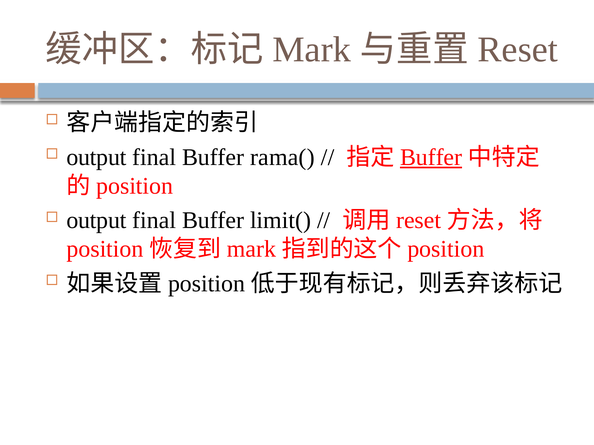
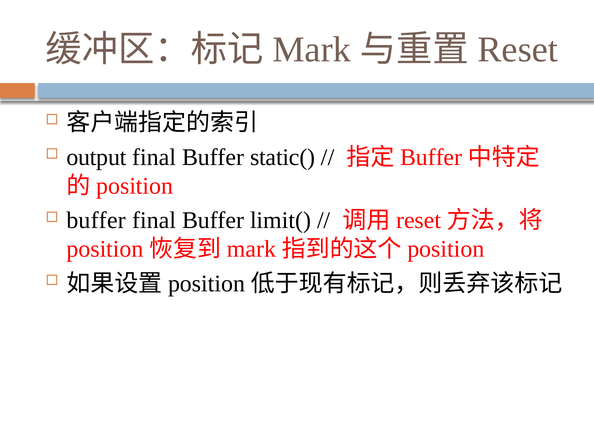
rama(: rama( -> static( (283, 157)
Buffer underline: present -> none (431, 157)
output: output -> buffer (96, 221)
